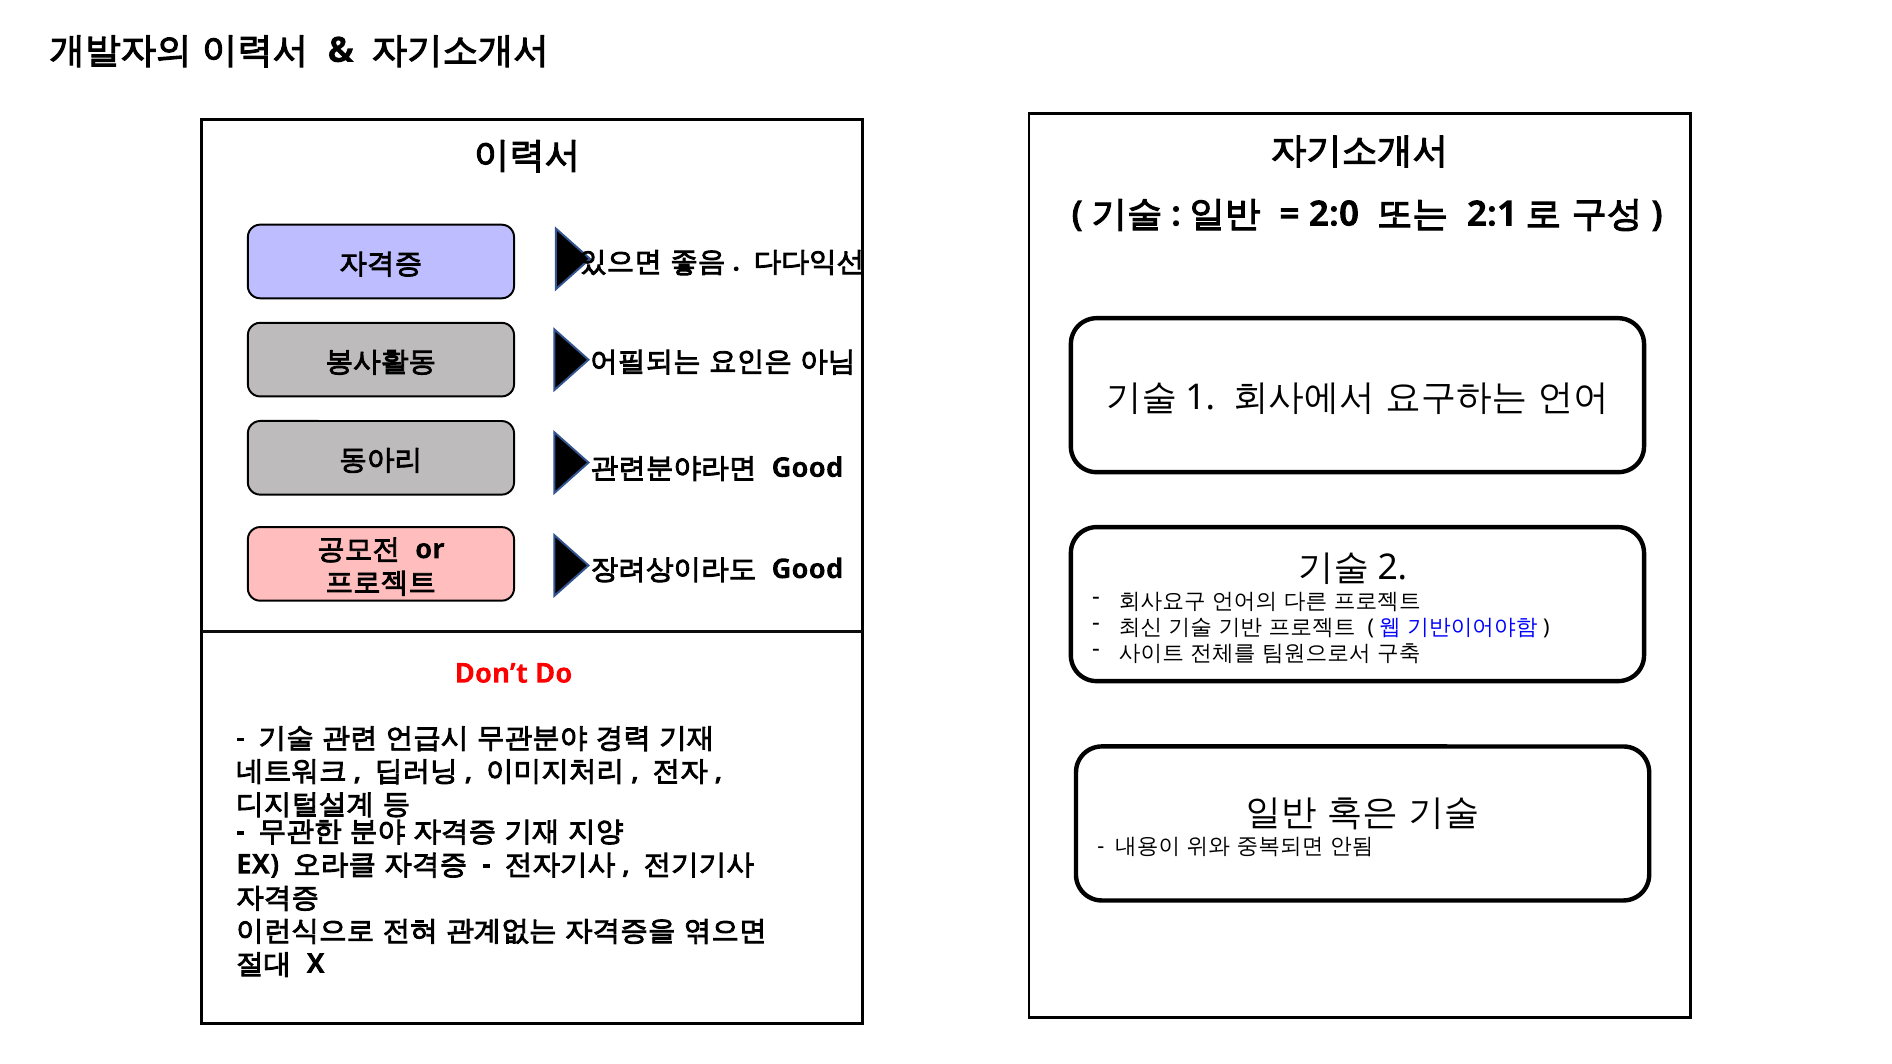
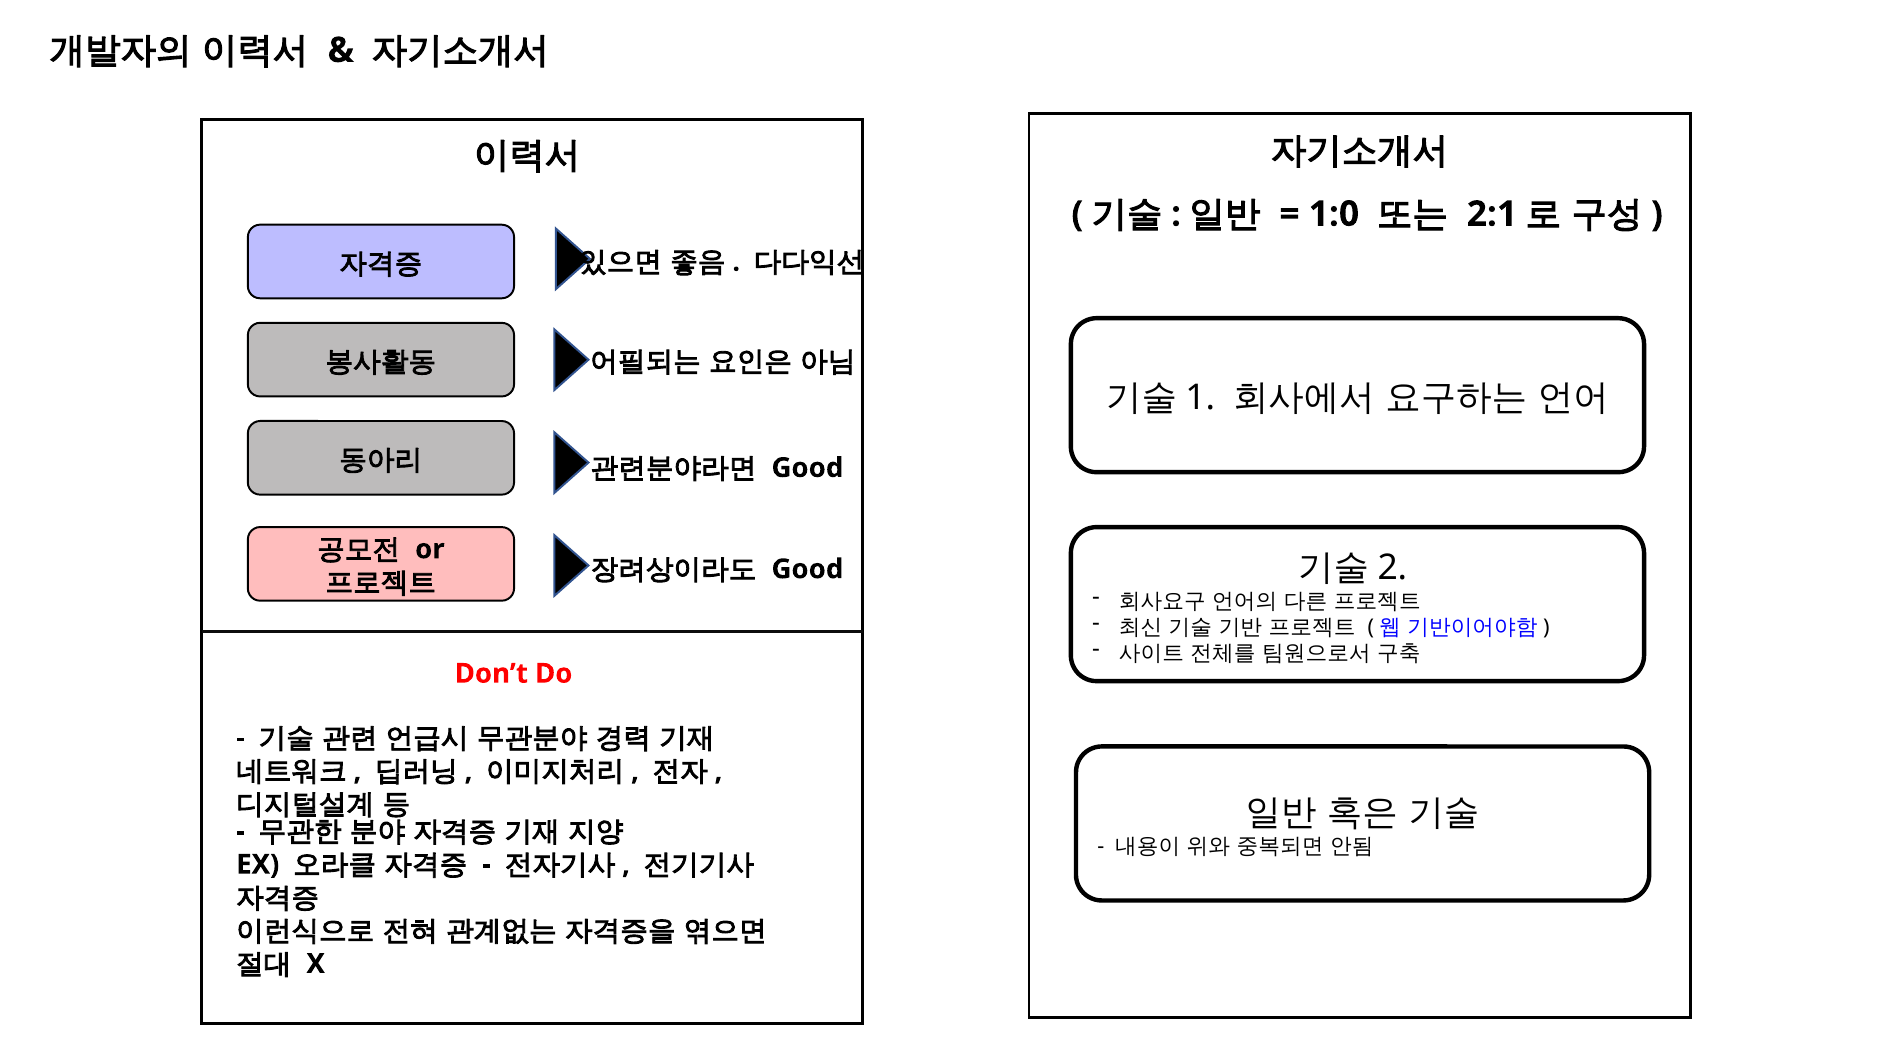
2:0: 2:0 -> 1:0 (1334, 214)
